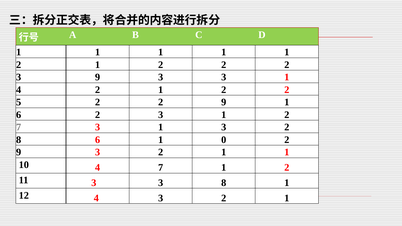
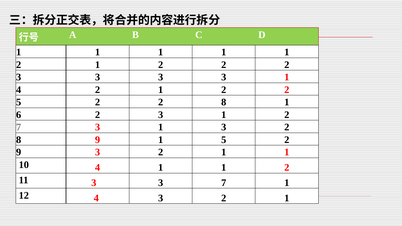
9: 9 -> 3 (98, 77)
2 2 9: 9 -> 8 (224, 102)
8 6: 6 -> 9 (98, 140)
1 0: 0 -> 5 (224, 140)
4 7: 7 -> 1 (161, 168)
3 8: 8 -> 7 (224, 183)
